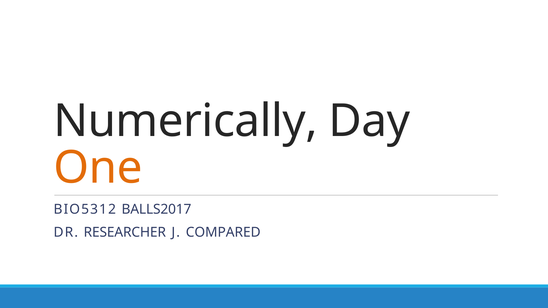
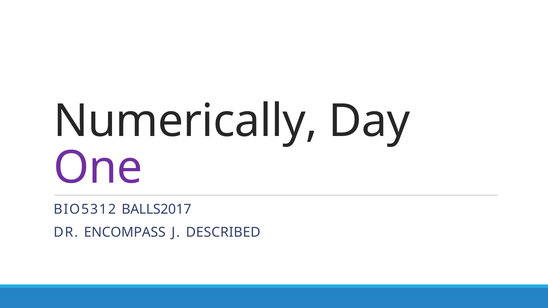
One colour: orange -> purple (98, 168)
RESEARCHER: RESEARCHER -> ENCOMPASS (125, 232)
COMPARED: COMPARED -> DESCRIBED (223, 232)
